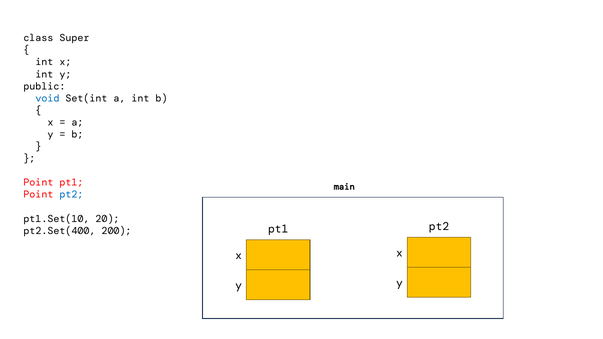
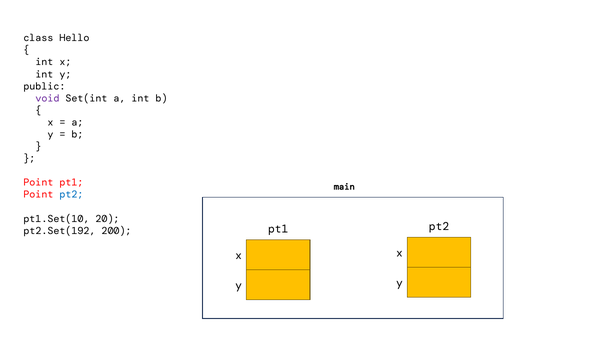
Super: Super -> Hello (74, 38)
void colour: blue -> purple (47, 98)
pt2.Set(400: pt2.Set(400 -> pt2.Set(192 (59, 231)
